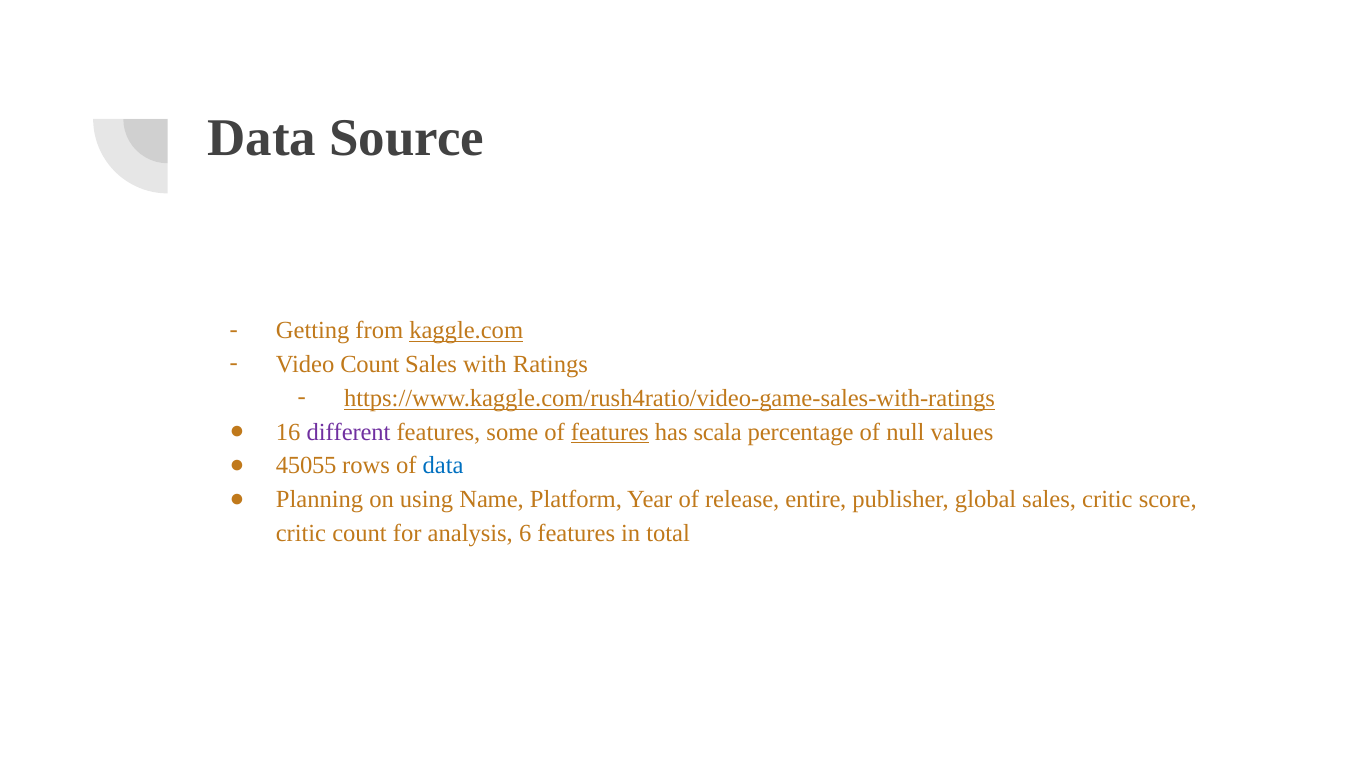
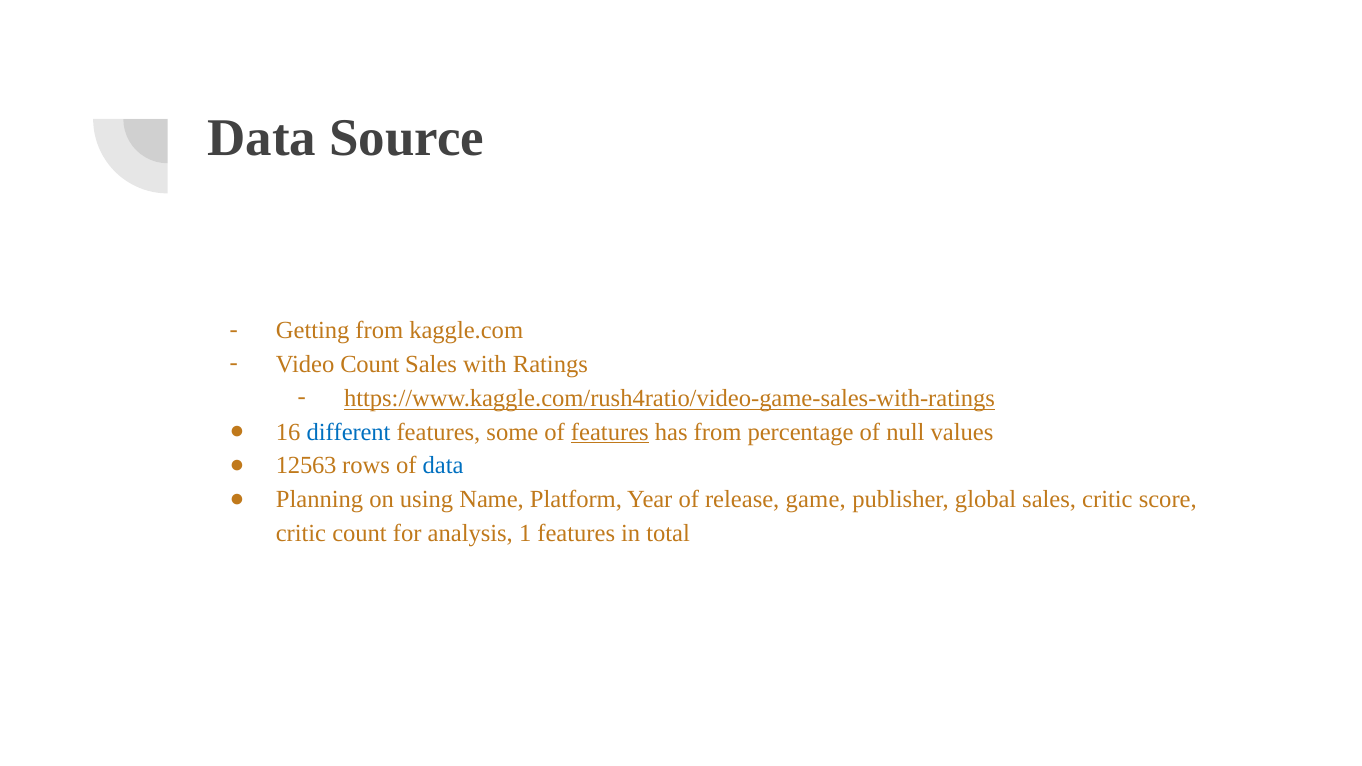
kaggle.com underline: present -> none (466, 331)
different colour: purple -> blue (349, 432)
has scala: scala -> from (718, 432)
45055: 45055 -> 12563 (306, 466)
entire: entire -> game (816, 500)
6: 6 -> 1 (525, 534)
